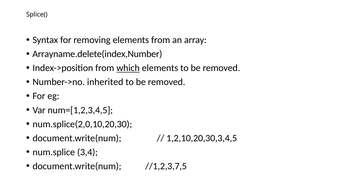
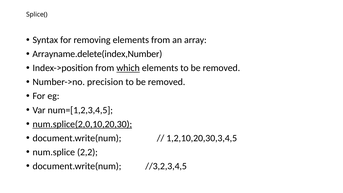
inherited: inherited -> precision (105, 82)
num.splice(2,0,10,20,30 underline: none -> present (82, 124)
3,4: 3,4 -> 2,2 (87, 152)
//1,2,3,7,5: //1,2,3,7,5 -> //3,2,3,4,5 (166, 166)
